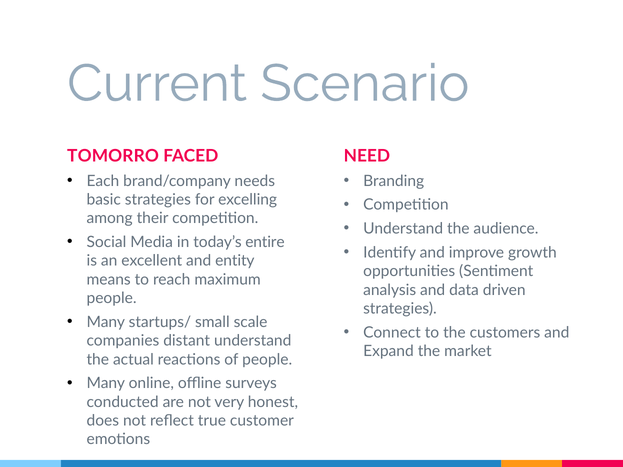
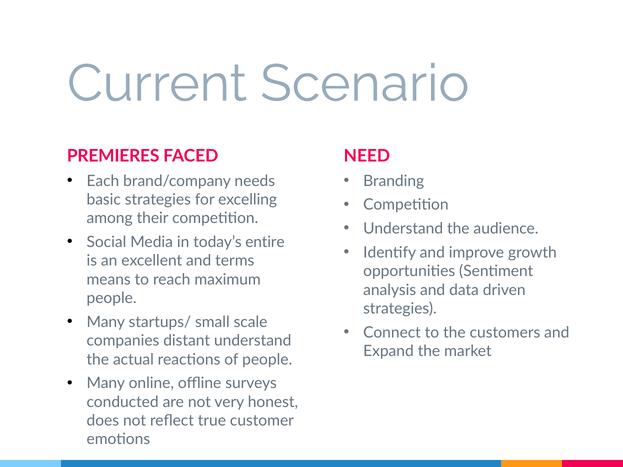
TOMORRO: TOMORRO -> PREMIERES (113, 156)
entity: entity -> terms (235, 261)
